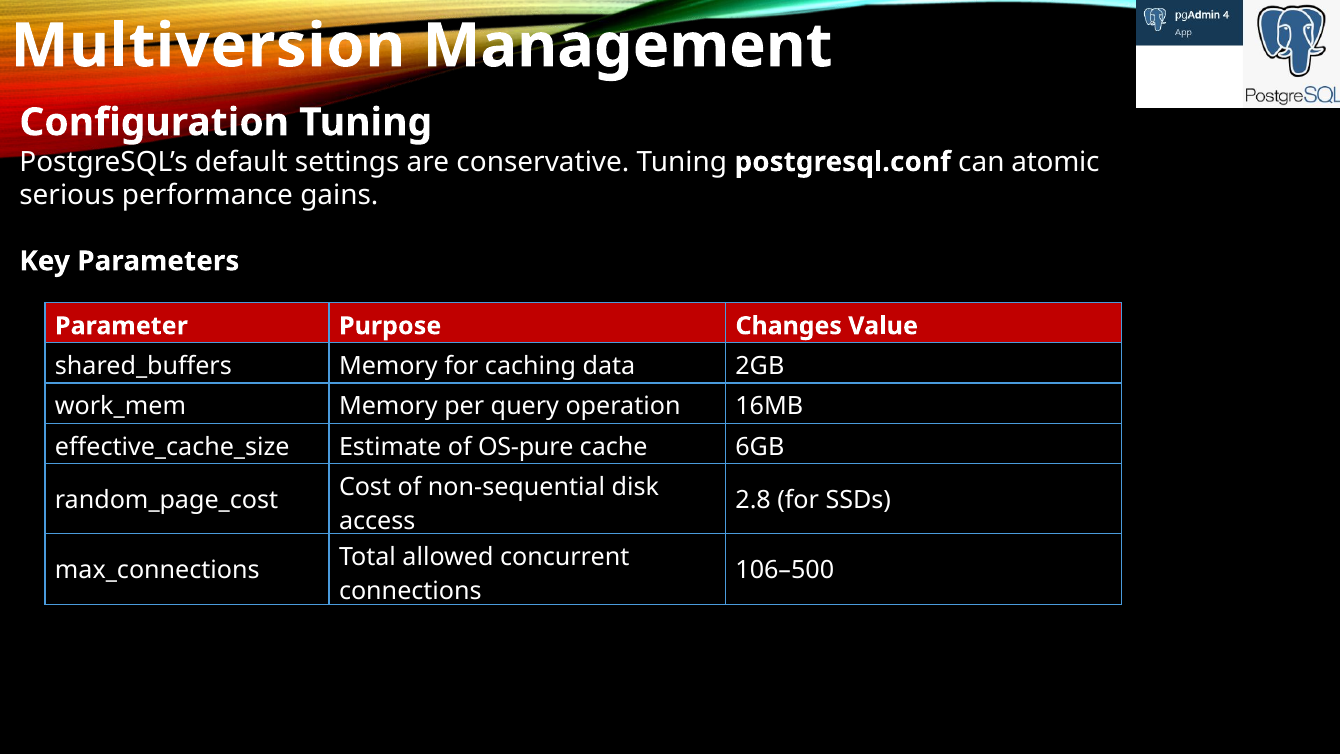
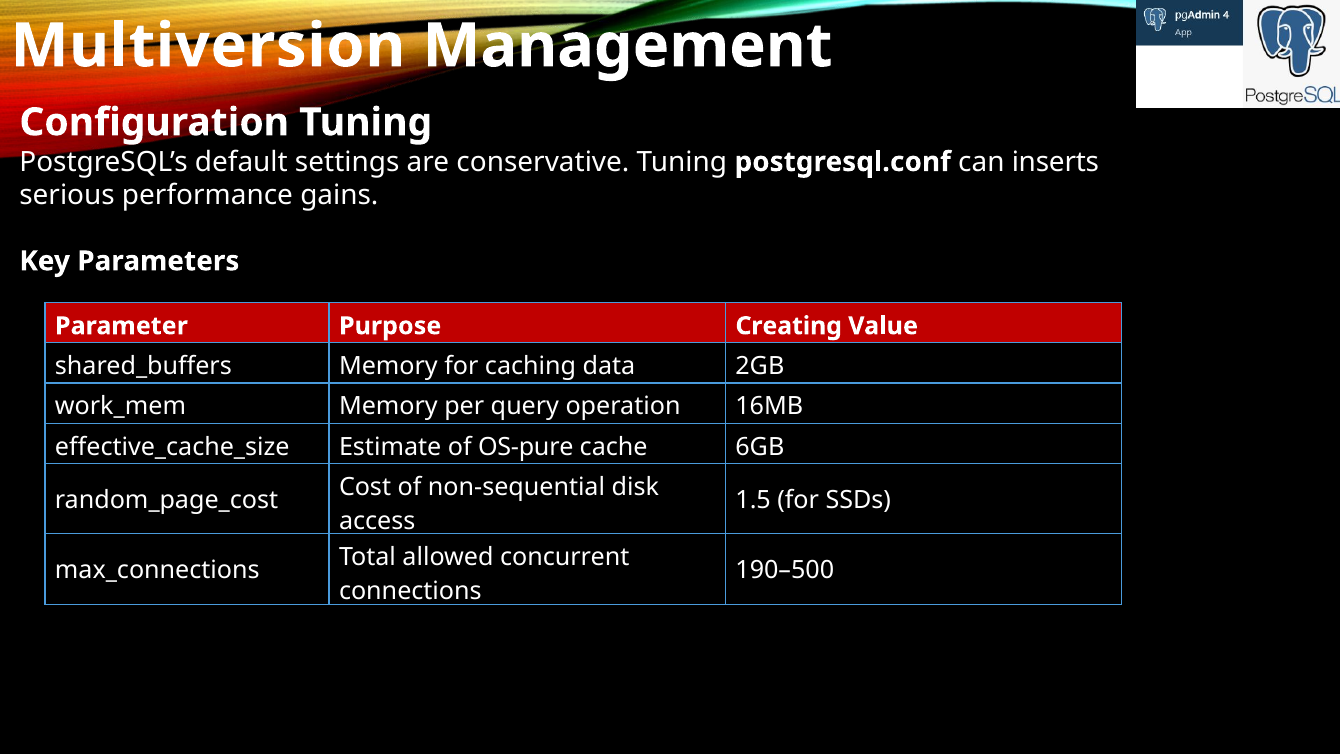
atomic: atomic -> inserts (1055, 162)
Changes: Changes -> Creating (789, 326)
2.8: 2.8 -> 1.5 (753, 500)
106–500: 106–500 -> 190–500 (785, 570)
